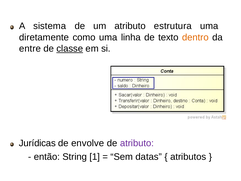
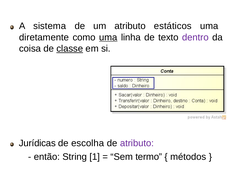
estrutura: estrutura -> estáticos (173, 26)
uma underline: none -> present (108, 37)
dentro colour: orange -> purple (195, 37)
entre: entre -> coisa (30, 49)
envolve: envolve -> escolha (88, 143)
datas: datas -> termo (149, 157)
atributos: atributos -> métodos (188, 157)
